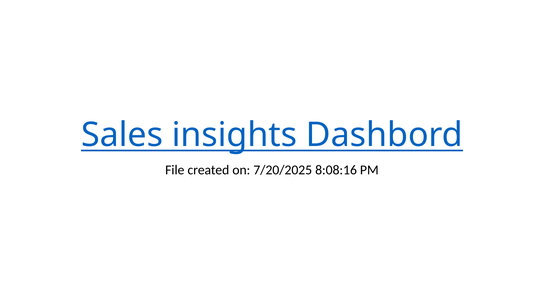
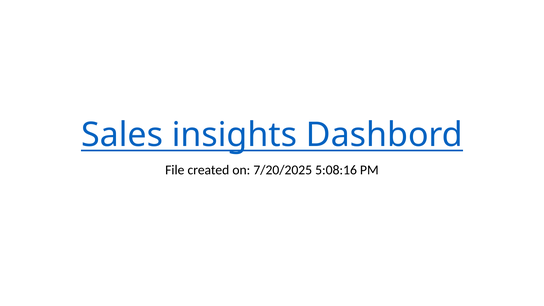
8:08:16: 8:08:16 -> 5:08:16 (336, 170)
